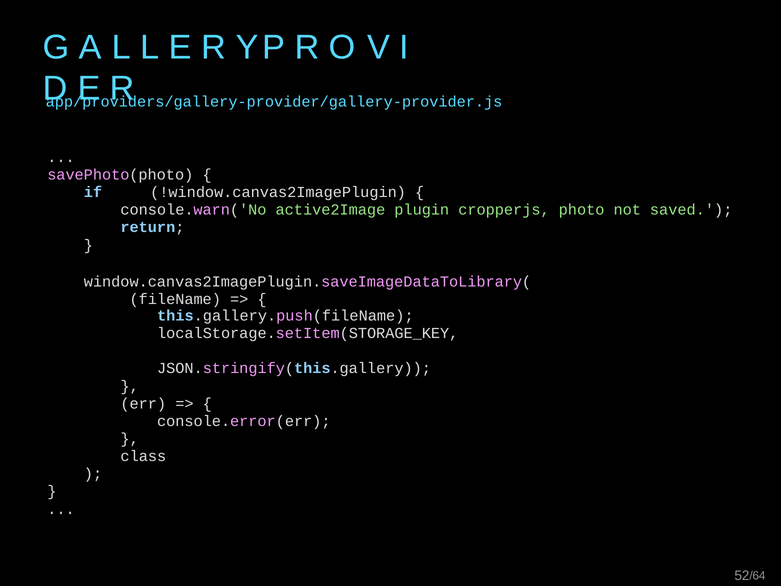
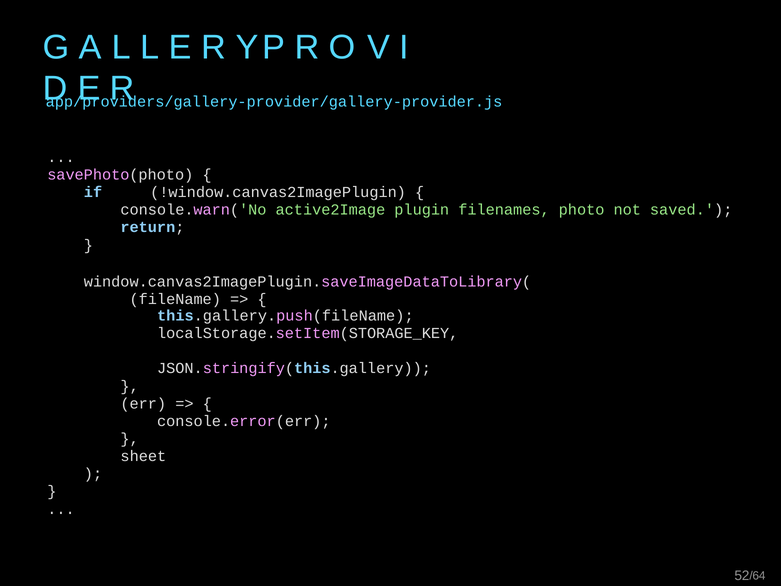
cropperjs: cropperjs -> filenames (504, 210)
class: class -> sheet (143, 456)
